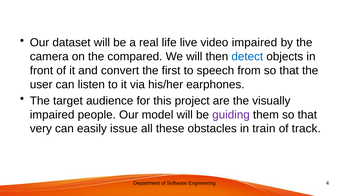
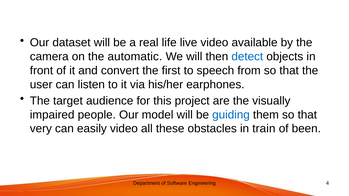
video impaired: impaired -> available (255, 43)
compared: compared -> automatic (135, 57)
guiding colour: purple -> blue (231, 115)
easily issue: issue -> video (124, 129)
track: track -> been (306, 129)
